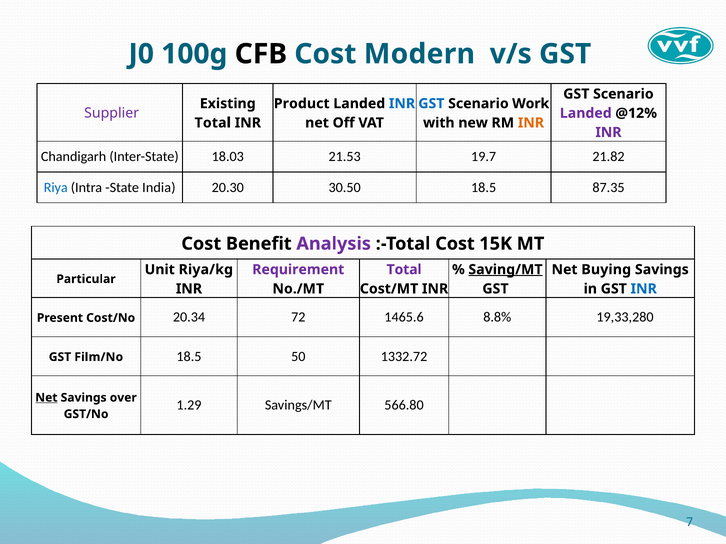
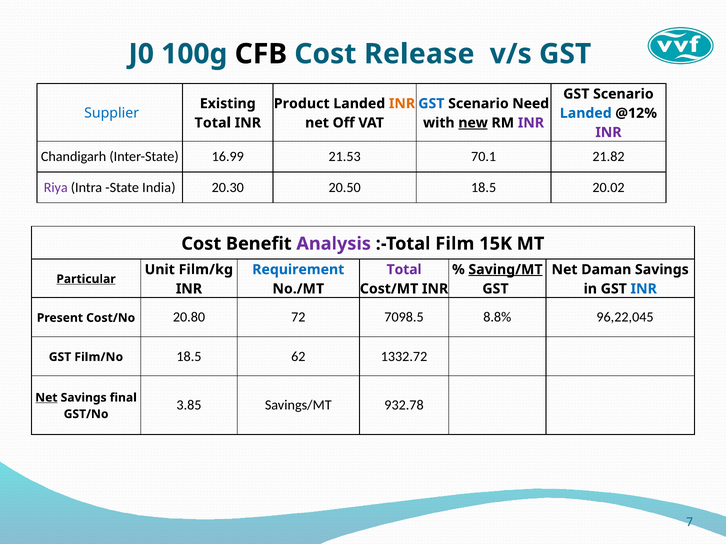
Modern: Modern -> Release (419, 54)
INR colour: blue -> orange (402, 104)
Work: Work -> Need (531, 104)
Supplier colour: purple -> blue (112, 113)
Landed colour: purple -> blue (586, 113)
new underline: none -> present (473, 123)
INR colour: orange -> purple (531, 123)
18.03: 18.03 -> 16.99 (228, 157)
19.7: 19.7 -> 70.1 (484, 157)
Riya colour: blue -> purple (56, 188)
30.50: 30.50 -> 20.50 (345, 188)
87.35: 87.35 -> 20.02 (608, 188)
:-Total Cost: Cost -> Film (455, 244)
Riya/kg: Riya/kg -> Film/kg (206, 270)
Requirement colour: purple -> blue (298, 270)
Buying: Buying -> Daman (606, 270)
Particular underline: none -> present (86, 279)
20.34: 20.34 -> 20.80 (189, 318)
1465.6: 1465.6 -> 7098.5 (404, 318)
19,33,280: 19,33,280 -> 96,22,045 (625, 318)
50: 50 -> 62 (298, 357)
over: over -> final (123, 398)
1.29: 1.29 -> 3.85 (189, 406)
566.80: 566.80 -> 932.78 (404, 406)
